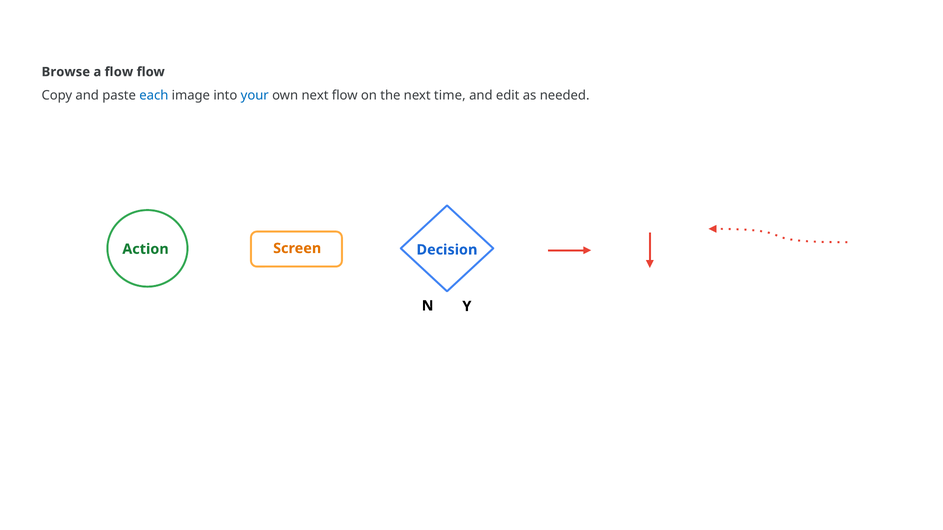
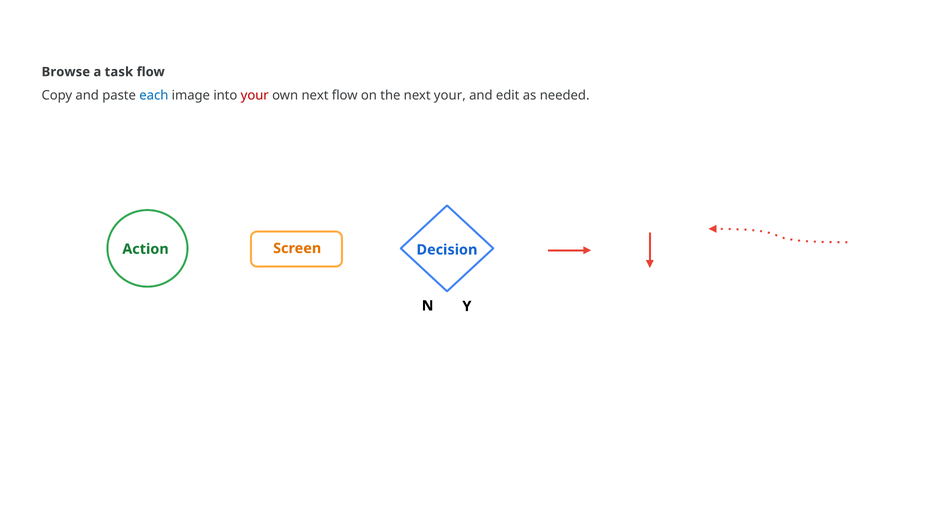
a flow: flow -> task (119, 72)
your colour: blue -> red (255, 96)
next time: time -> your (450, 96)
